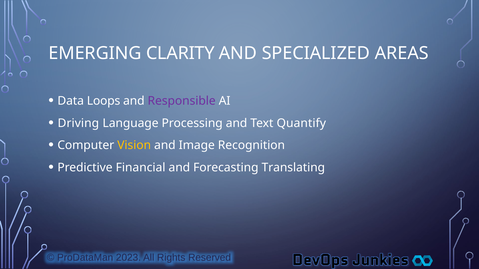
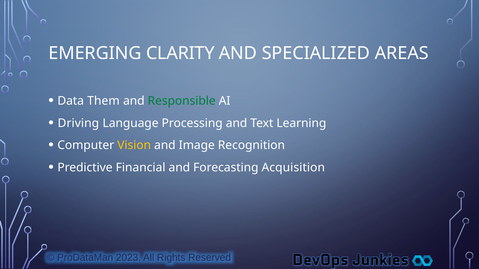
Loops: Loops -> Them (103, 101)
Responsible colour: purple -> green (182, 101)
Quantify: Quantify -> Learning (301, 123)
Translating: Translating -> Acquisition (293, 168)
